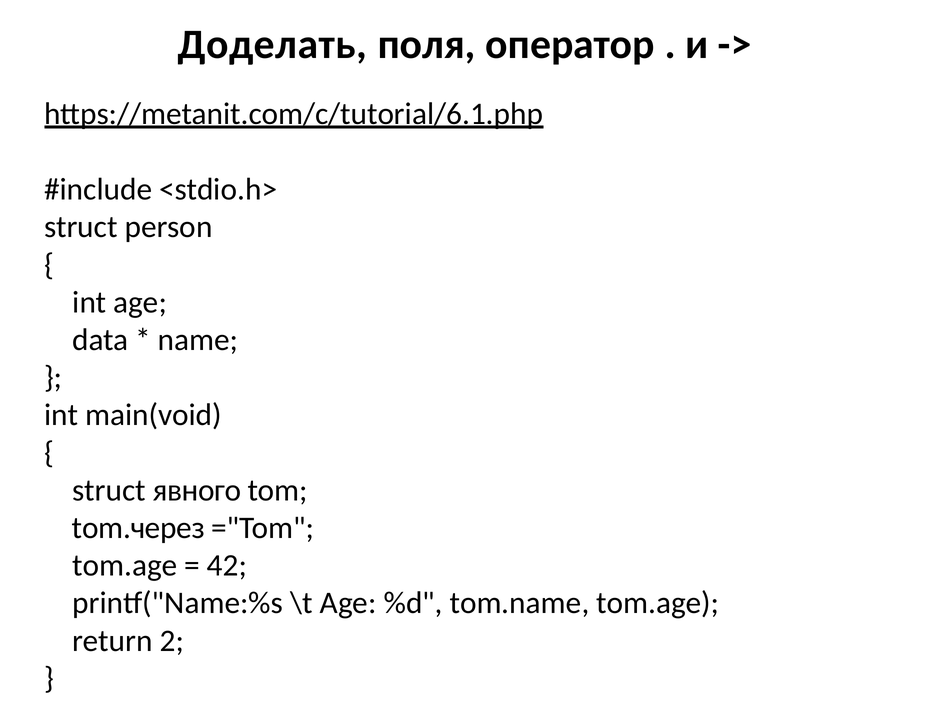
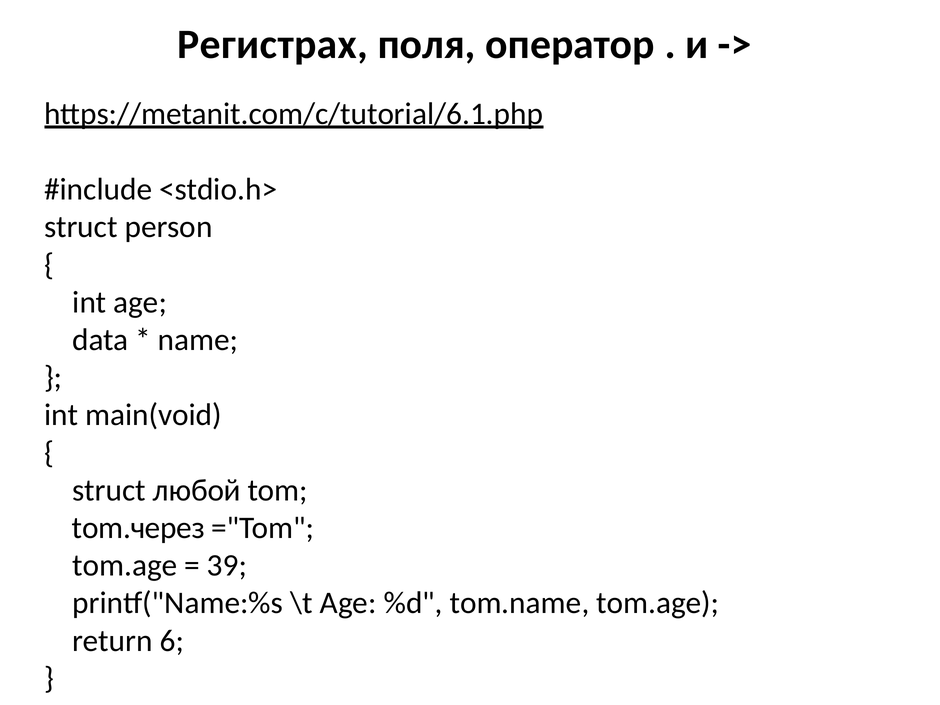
Доделать: Доделать -> Регистрах (273, 44)
явного: явного -> любой (197, 490)
42: 42 -> 39 (227, 565)
2: 2 -> 6 (172, 641)
